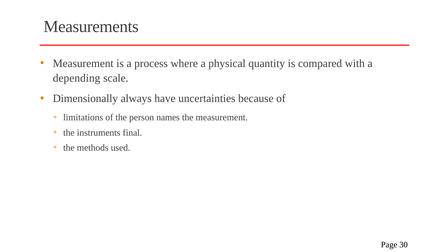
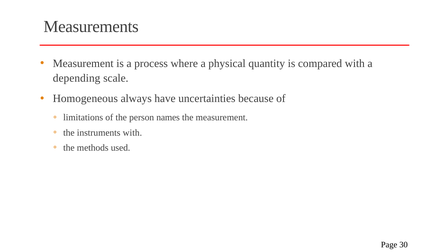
Dimensionally: Dimensionally -> Homogeneous (85, 98)
instruments final: final -> with (132, 132)
